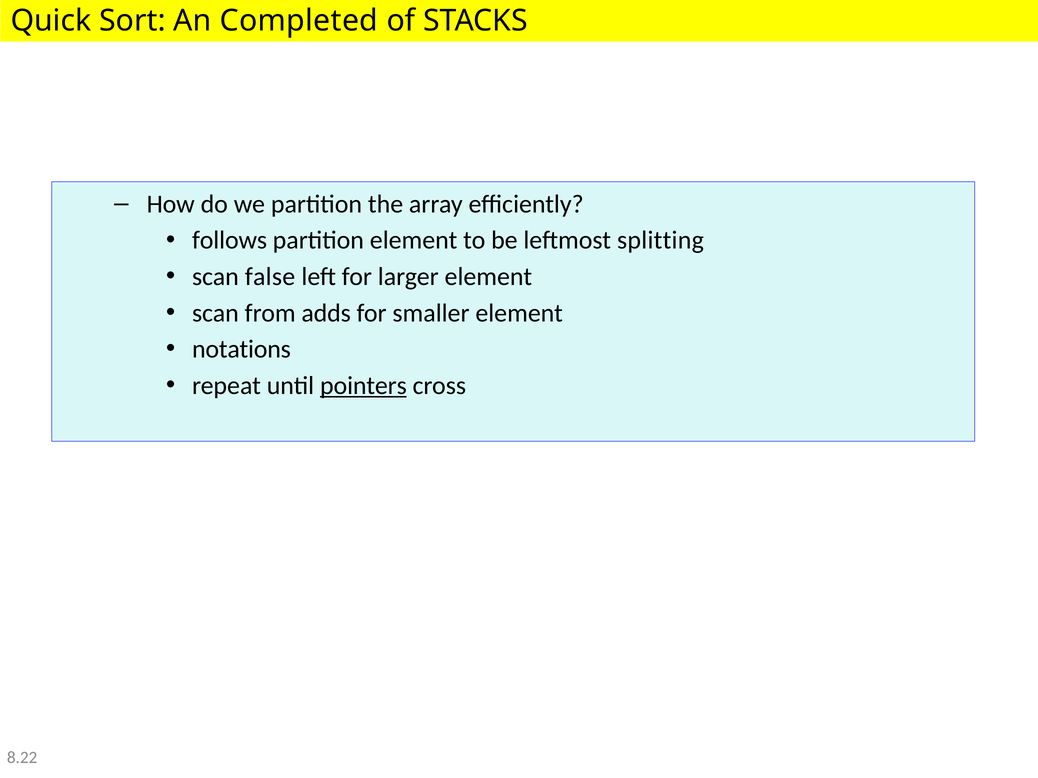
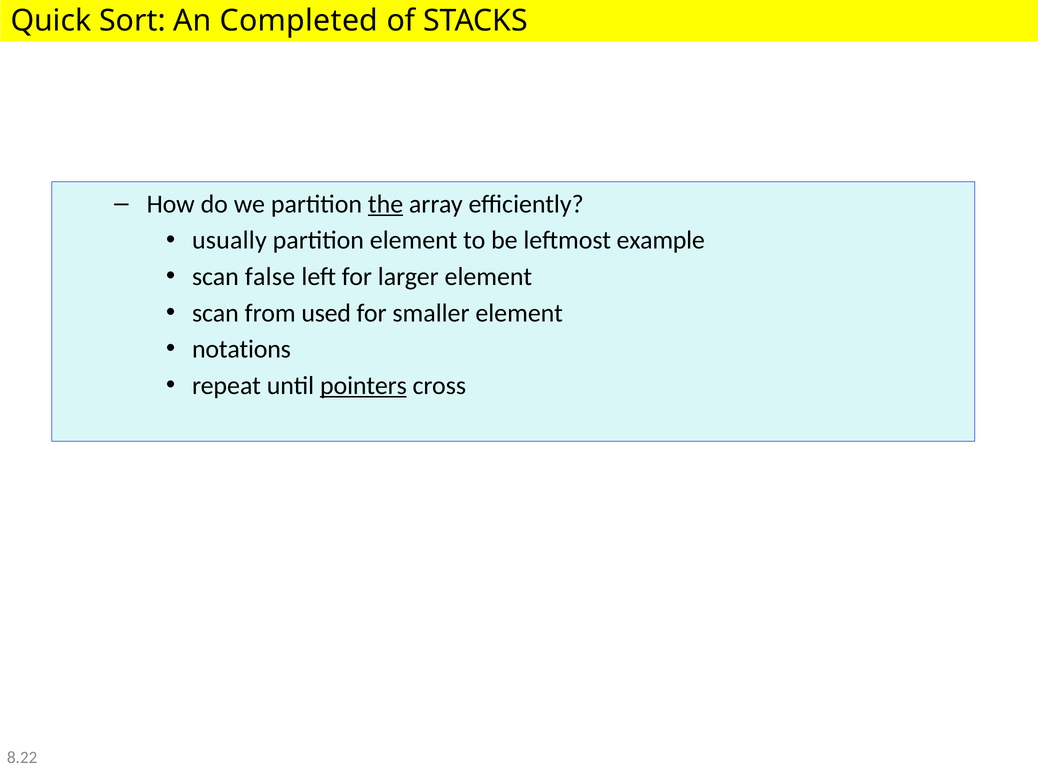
the underline: none -> present (386, 204)
follows: follows -> usually (229, 241)
splitting: splitting -> example (661, 241)
adds: adds -> used (326, 313)
